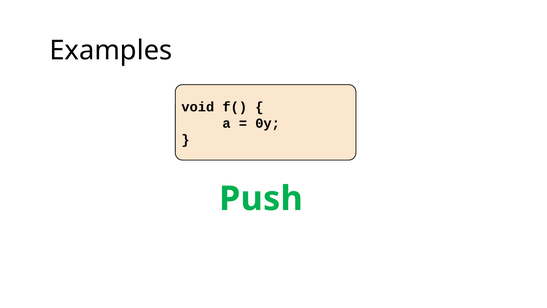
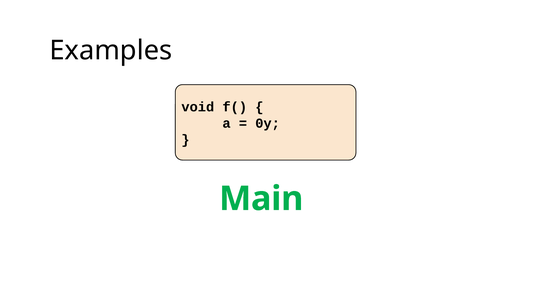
Push: Push -> Main (261, 199)
